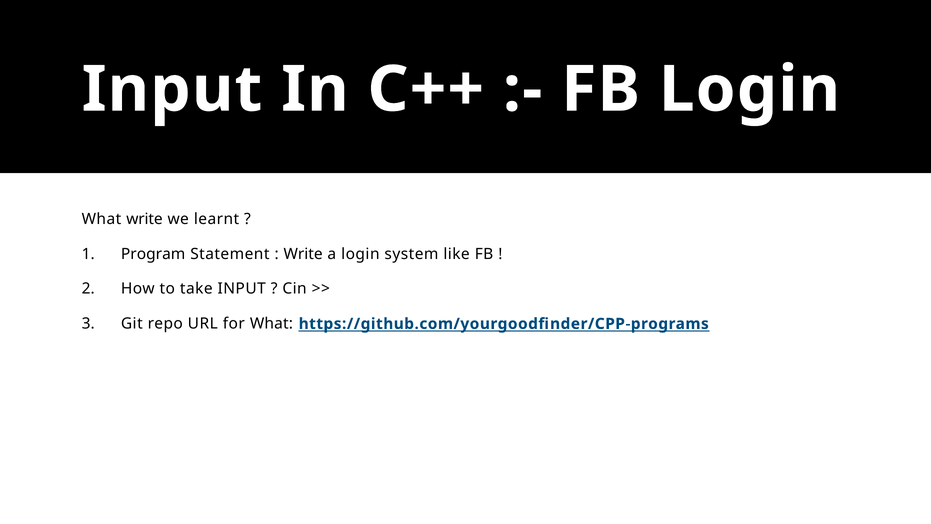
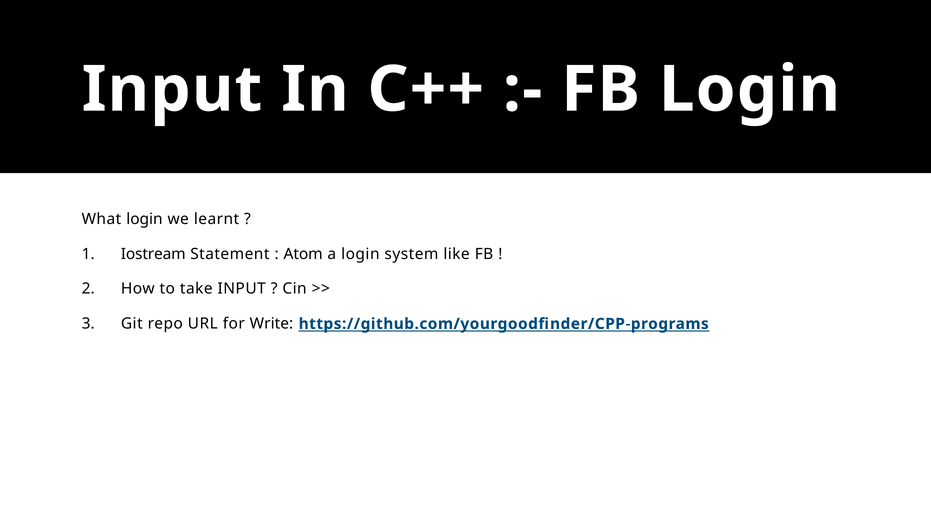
What write: write -> login (144, 219)
Program: Program -> Iostream (153, 254)
Write: Write -> Atom (303, 254)
for What: What -> Write (271, 324)
